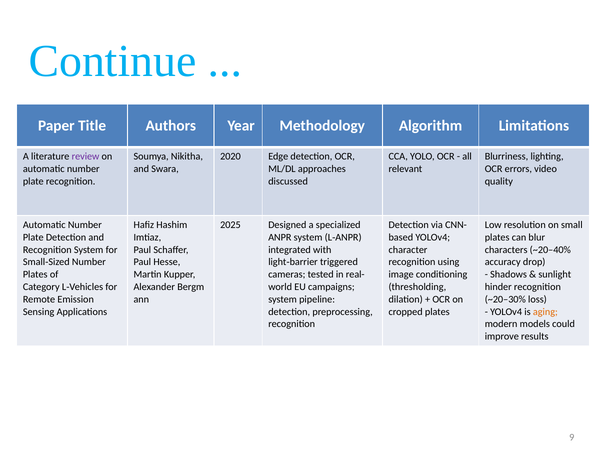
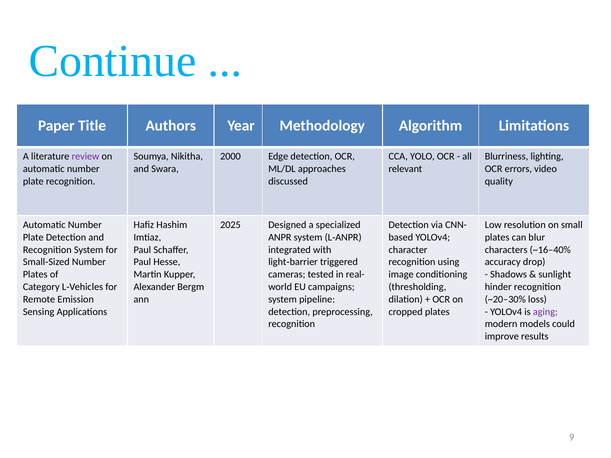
2020: 2020 -> 2000 (230, 157)
~20–40%: ~20–40% -> ~16–40% (550, 250)
aging colour: orange -> purple (545, 312)
